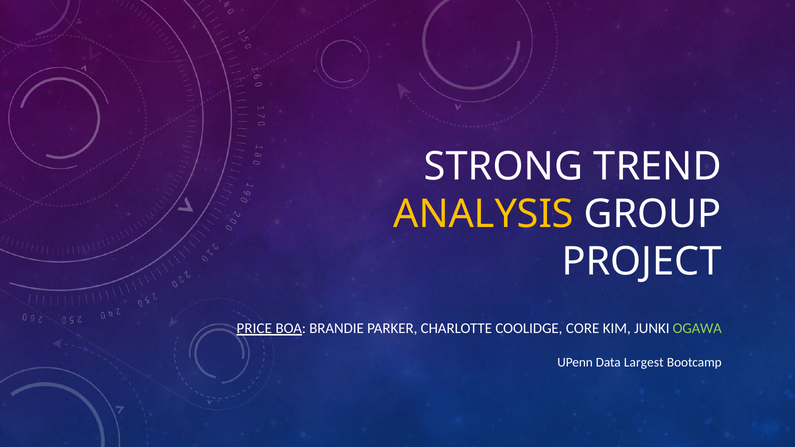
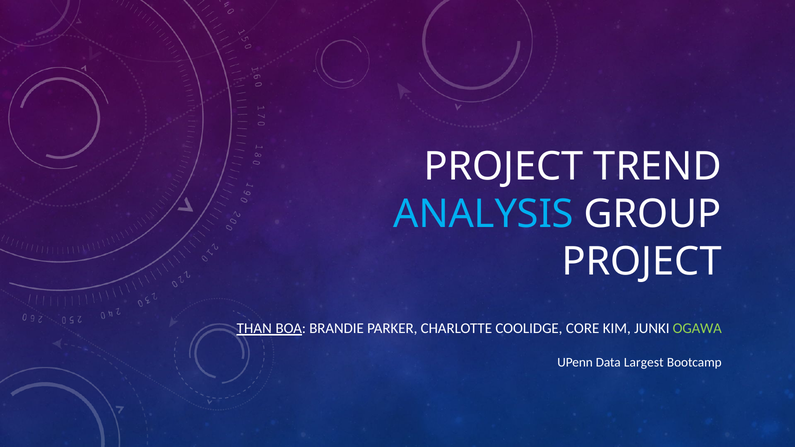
STRONG: STRONG -> PROJECT (503, 166)
ANALYSIS colour: yellow -> light blue (484, 214)
PRICE: PRICE -> THAN (254, 328)
